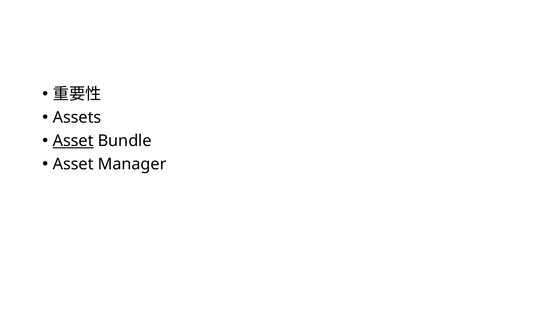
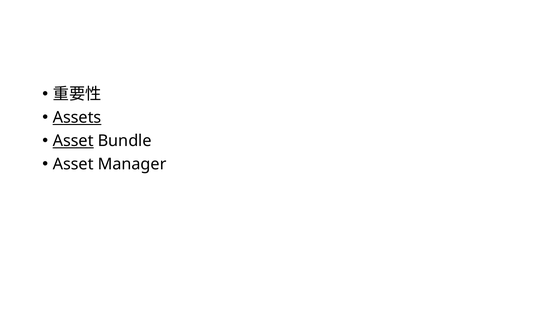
Assets underline: none -> present (77, 117)
